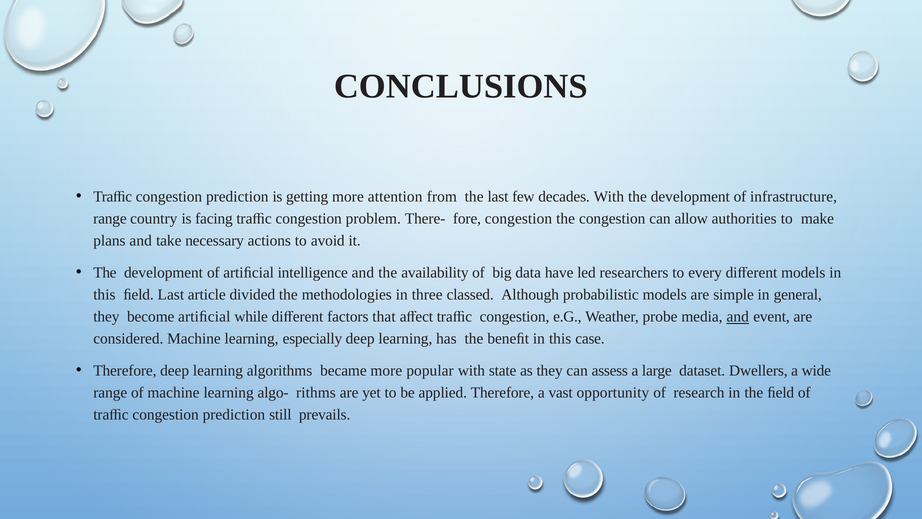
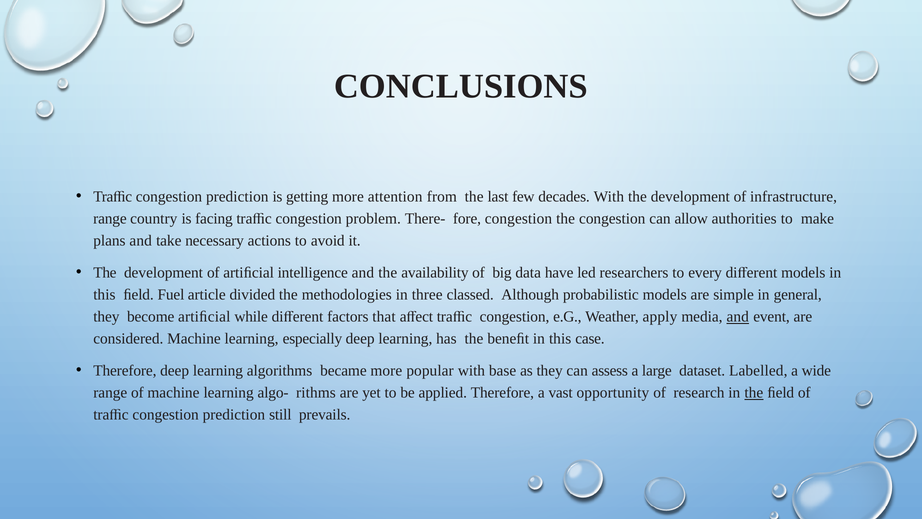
ﬁeld Last: Last -> Fuel (171, 294)
probe: probe -> apply (660, 317)
state: state -> base (503, 370)
Dwellers: Dwellers -> Labelled (758, 370)
the underline: none -> present (754, 392)
